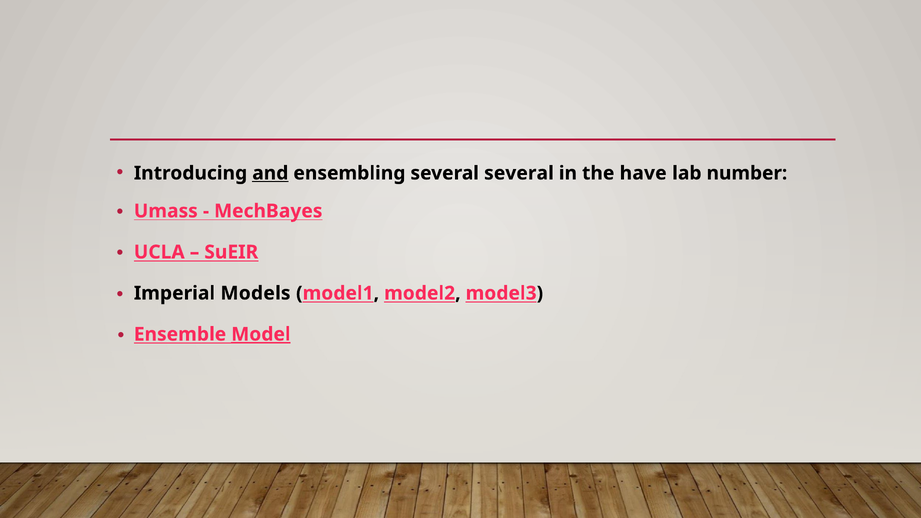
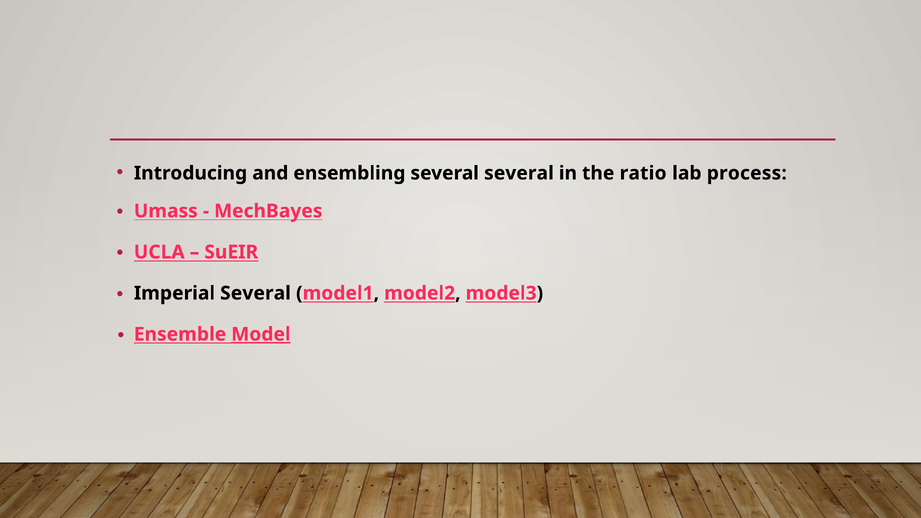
and underline: present -> none (270, 173)
have: have -> ratio (643, 173)
number: number -> process (747, 173)
Imperial Models: Models -> Several (256, 293)
